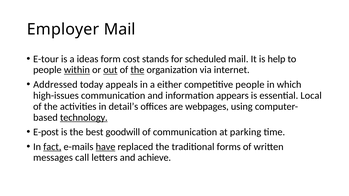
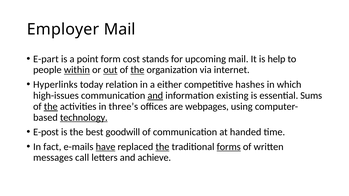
E-tour: E-tour -> E-part (46, 59)
ideas: ideas -> point (88, 59)
scheduled: scheduled -> upcoming (206, 59)
Addressed: Addressed -> Hyperlinks (55, 85)
appeals: appeals -> relation (122, 85)
competitive people: people -> hashes (250, 85)
and underline: none -> present (155, 96)
appears: appears -> existing (232, 96)
Local: Local -> Sums (311, 96)
the underline: none -> present (51, 107)
detail’s: detail’s -> three’s (123, 107)
parking: parking -> handed (246, 132)
fact underline: present -> none (52, 147)
the underline: none -> present (162, 147)
forms underline: none -> present (229, 147)
